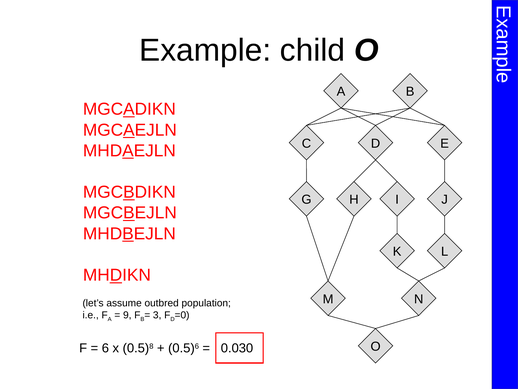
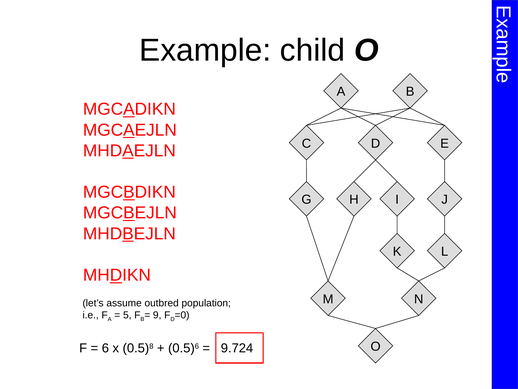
9: 9 -> 5 (127, 315)
3: 3 -> 9 (157, 315)
0.030: 0.030 -> 9.724 (237, 348)
